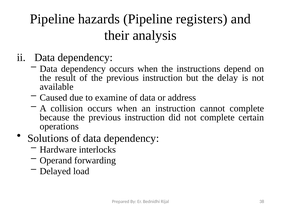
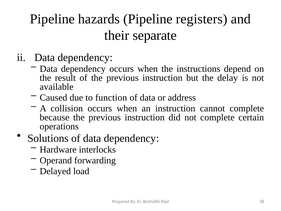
analysis: analysis -> separate (155, 35)
examine: examine -> function (111, 97)
